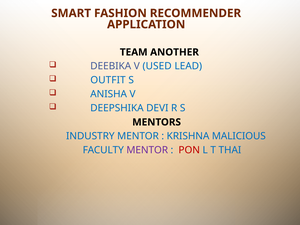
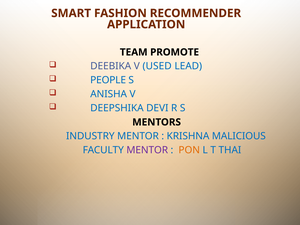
ANOTHER: ANOTHER -> PROMOTE (175, 52)
OUTFIT: OUTFIT -> PEOPLE (108, 80)
PON colour: red -> orange (189, 150)
